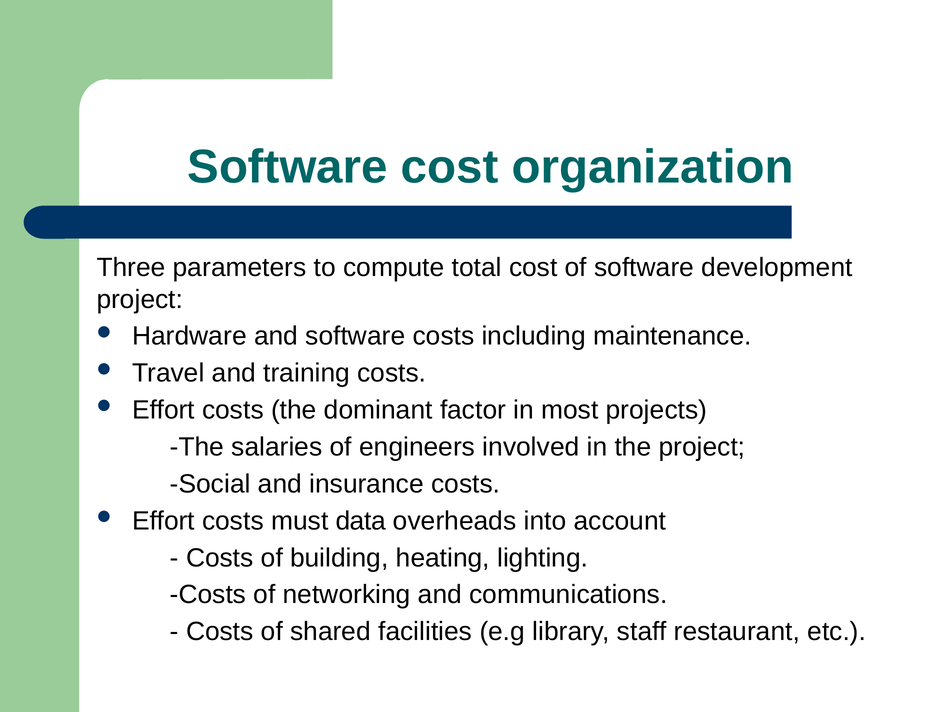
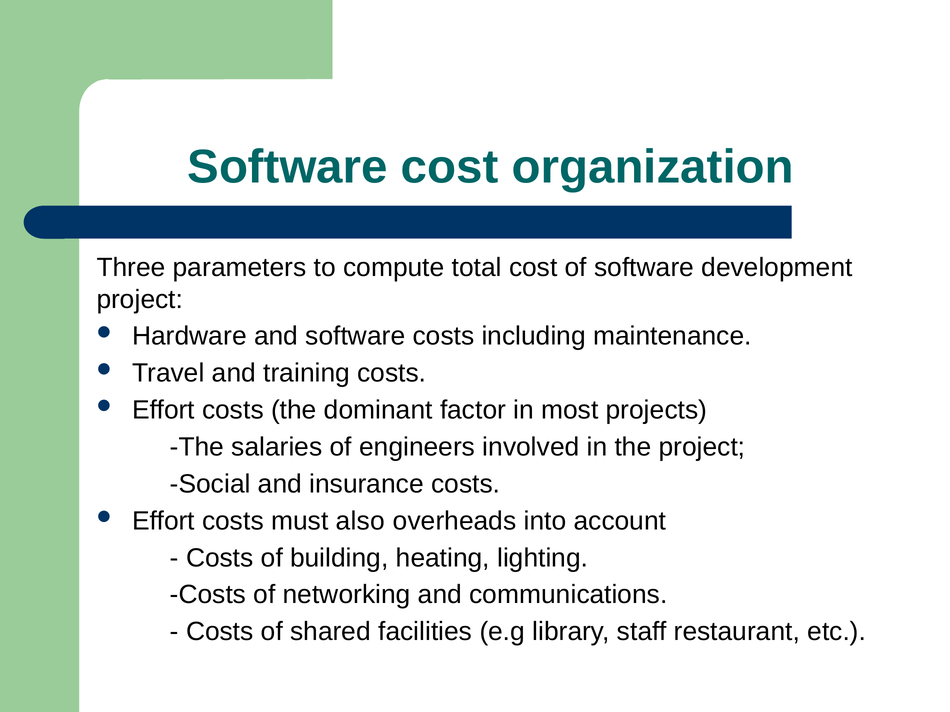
data: data -> also (361, 521)
